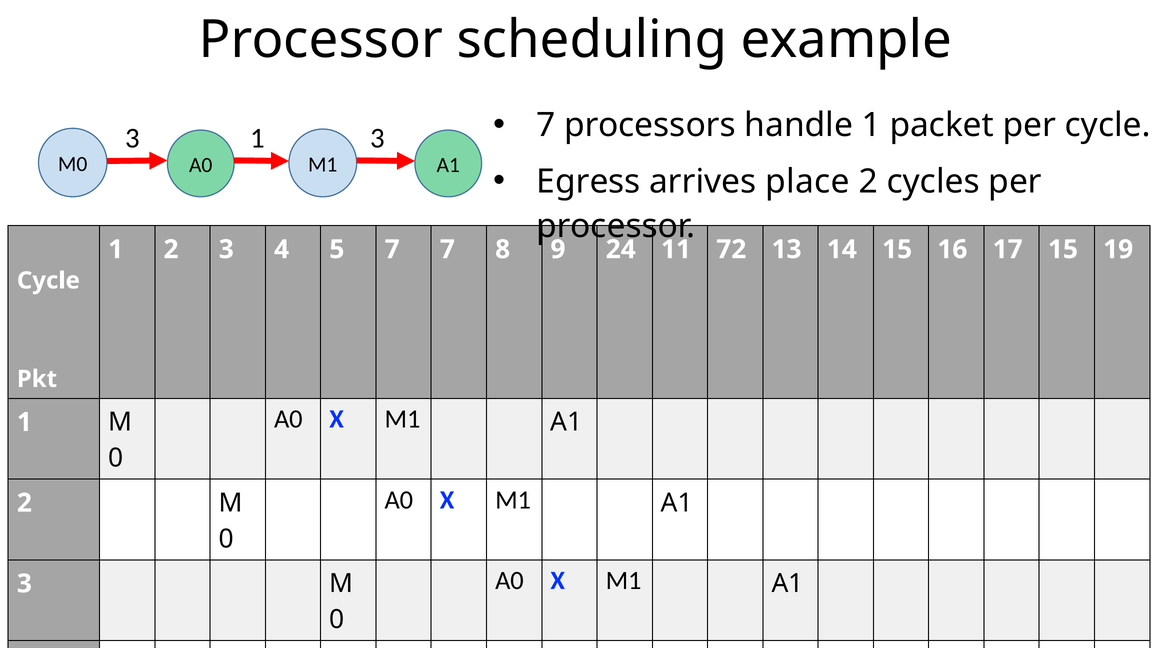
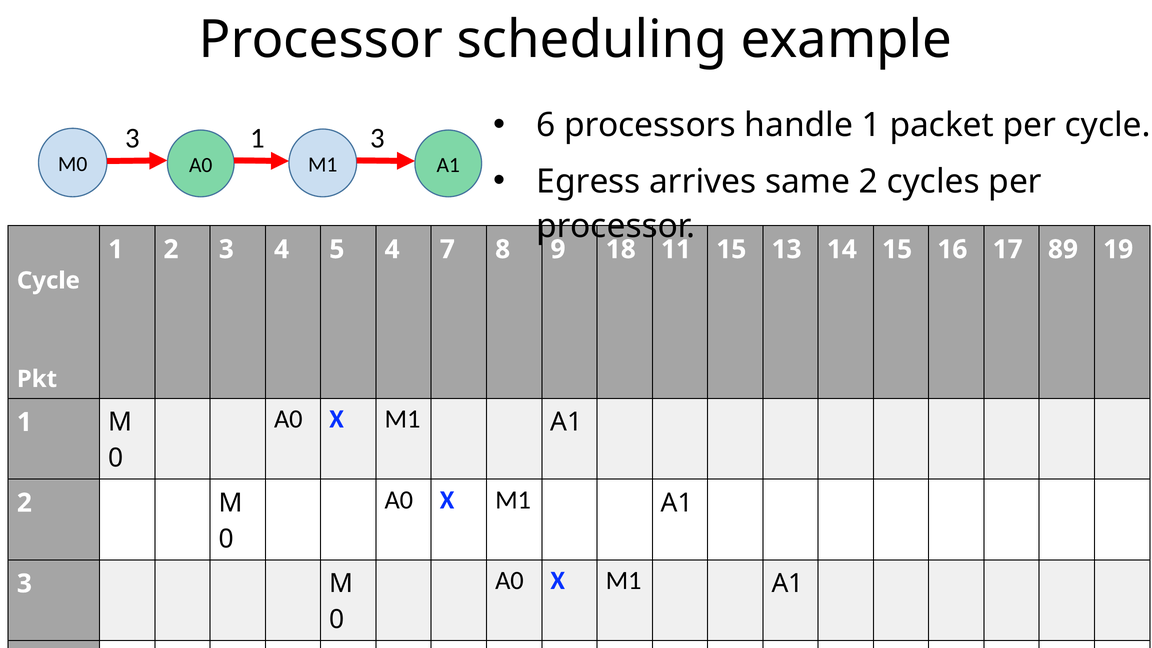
7: 7 -> 6 (546, 125)
place: place -> same (808, 182)
5 7: 7 -> 4 (392, 249)
24: 24 -> 18 (621, 249)
11 72: 72 -> 15 (731, 249)
17 15: 15 -> 89 (1063, 249)
